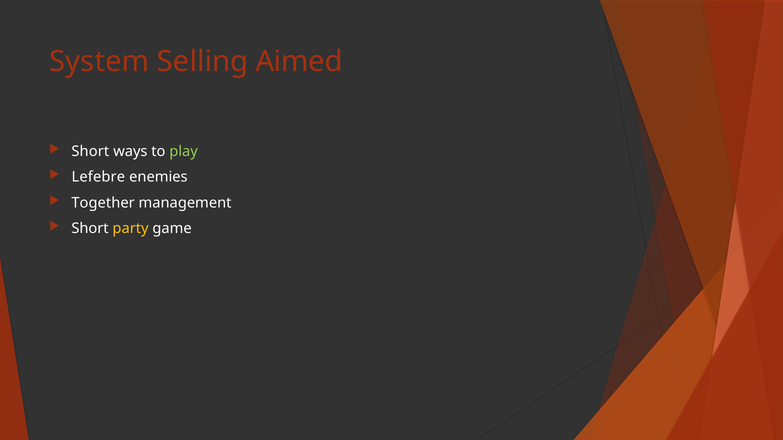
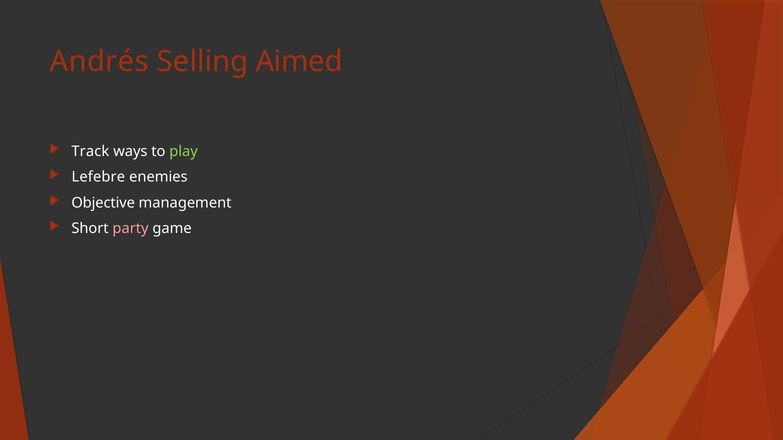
System: System -> Andrés (99, 62)
Short: Short -> Track (90, 152)
Together: Together -> Objective (103, 203)
party colour: yellow -> pink (131, 229)
